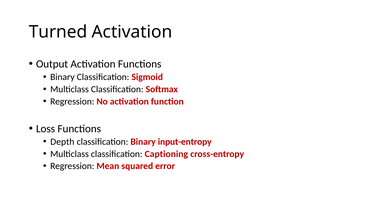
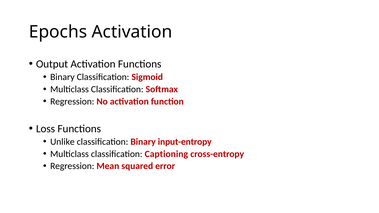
Turned: Turned -> Epochs (58, 32)
Depth: Depth -> Unlike (62, 142)
